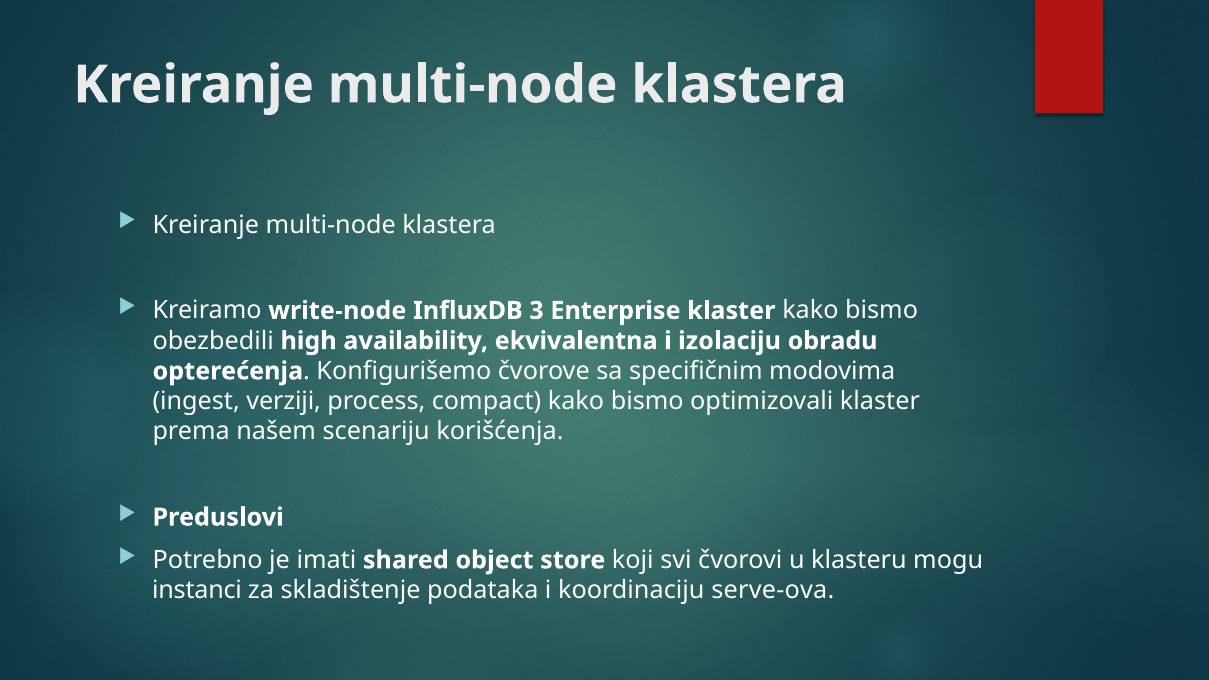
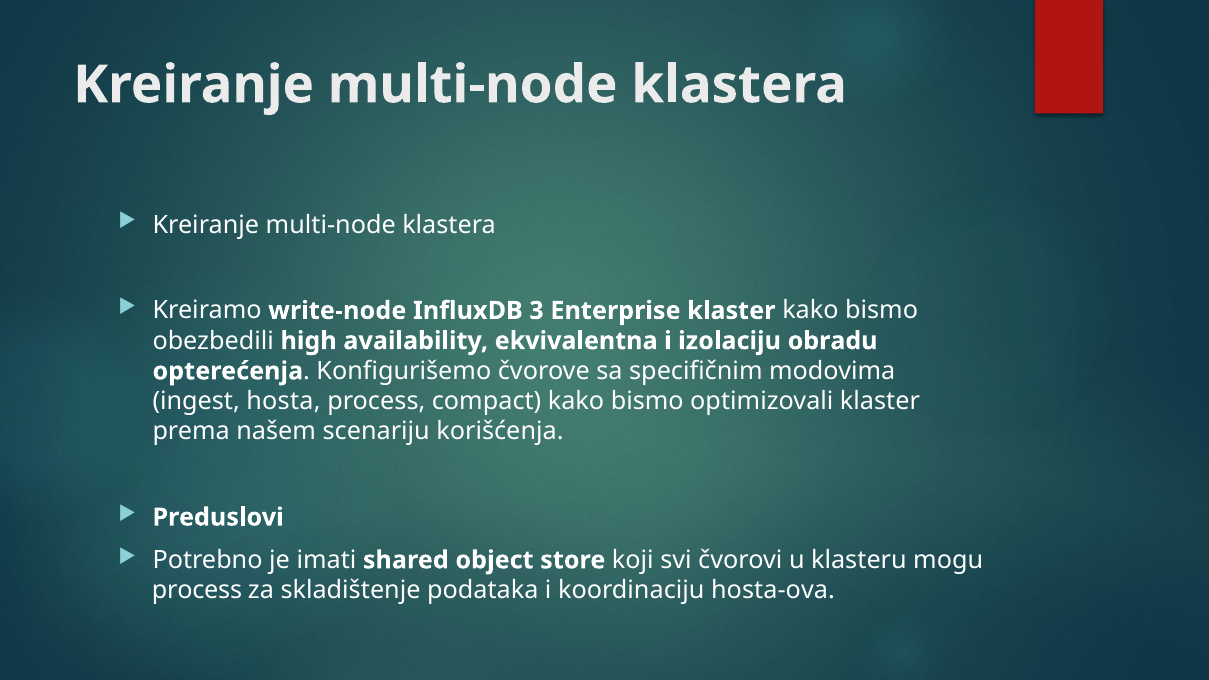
verziji: verziji -> hosta (283, 401)
instanci: instanci -> process (197, 590)
serve-ova: serve-ova -> hosta-ova (773, 590)
